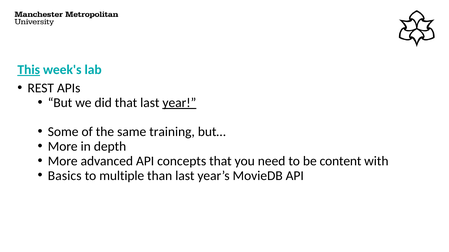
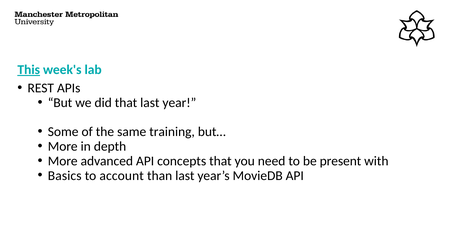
year underline: present -> none (179, 103)
content: content -> present (340, 161)
multiple: multiple -> account (122, 176)
